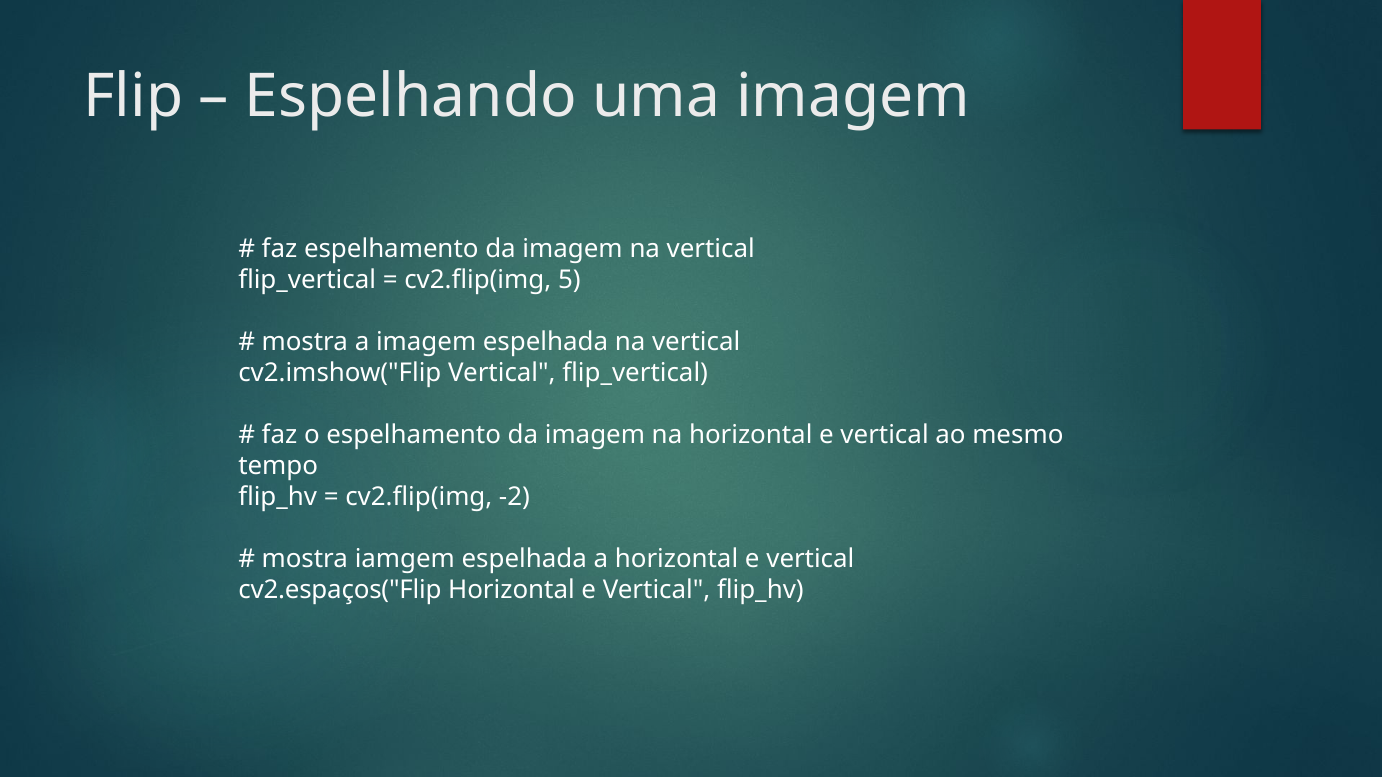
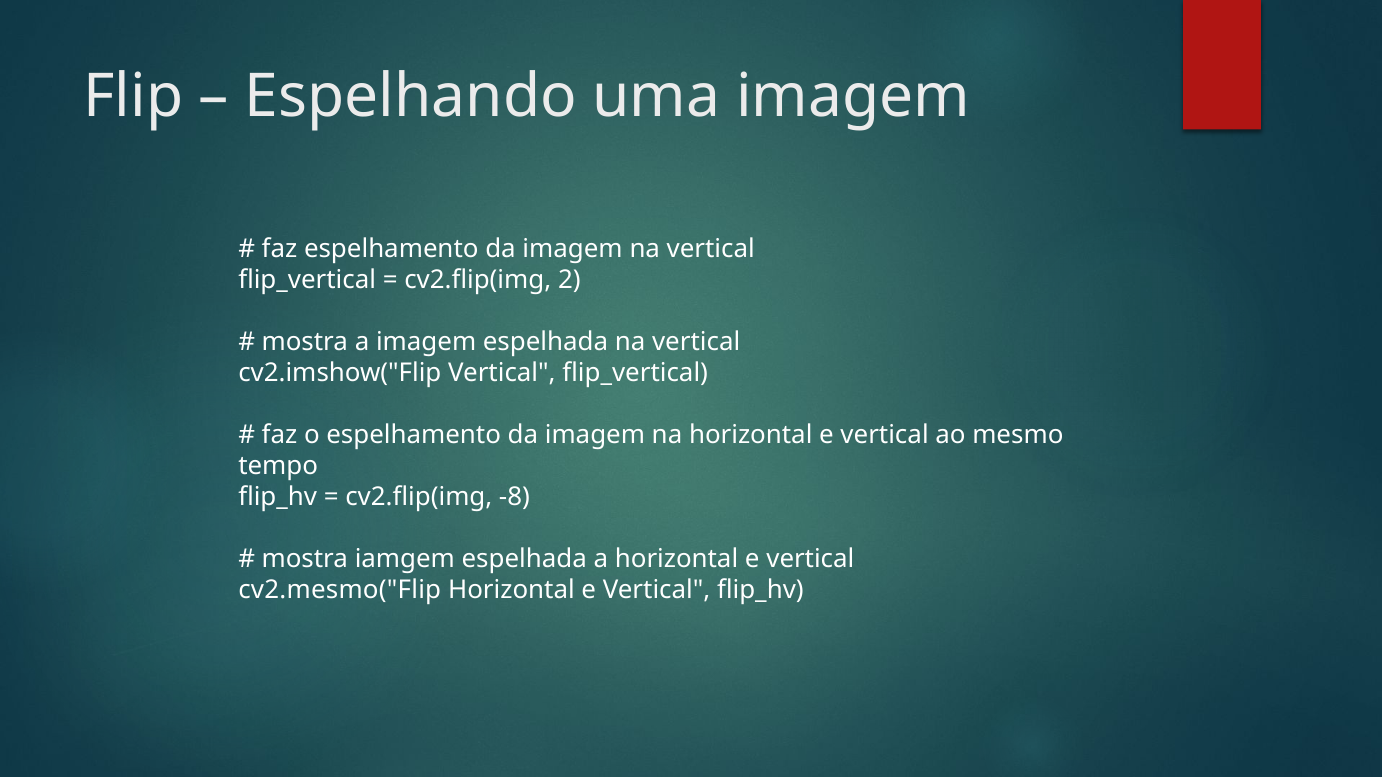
5: 5 -> 2 (569, 280)
-2: -2 -> -8 (514, 497)
cv2.espaços("Flip: cv2.espaços("Flip -> cv2.mesmo("Flip (340, 591)
